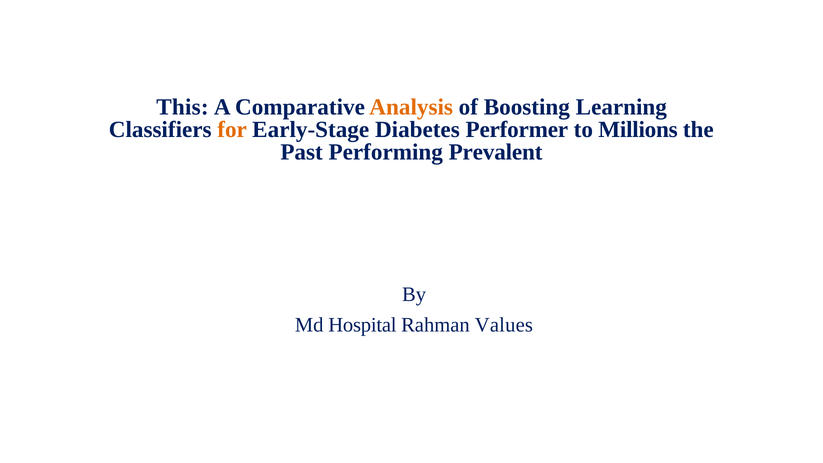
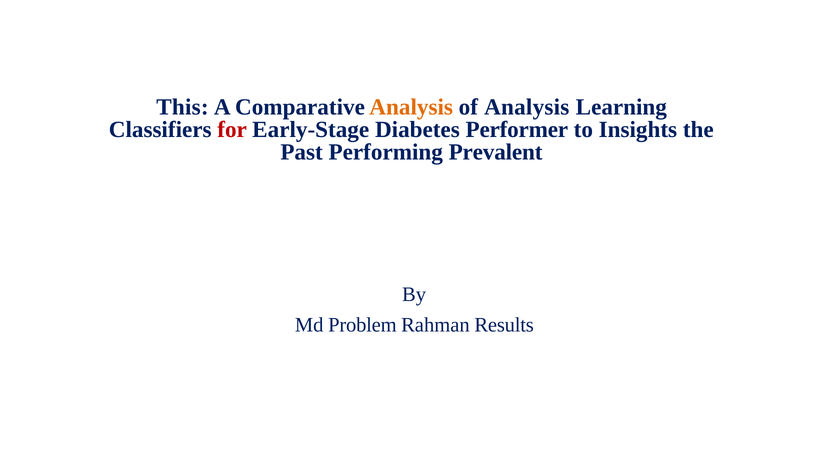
of Boosting: Boosting -> Analysis (527, 107)
for colour: orange -> red (232, 130)
Millions: Millions -> Insights (638, 130)
Hospital: Hospital -> Problem (362, 325)
Values: Values -> Results (504, 325)
